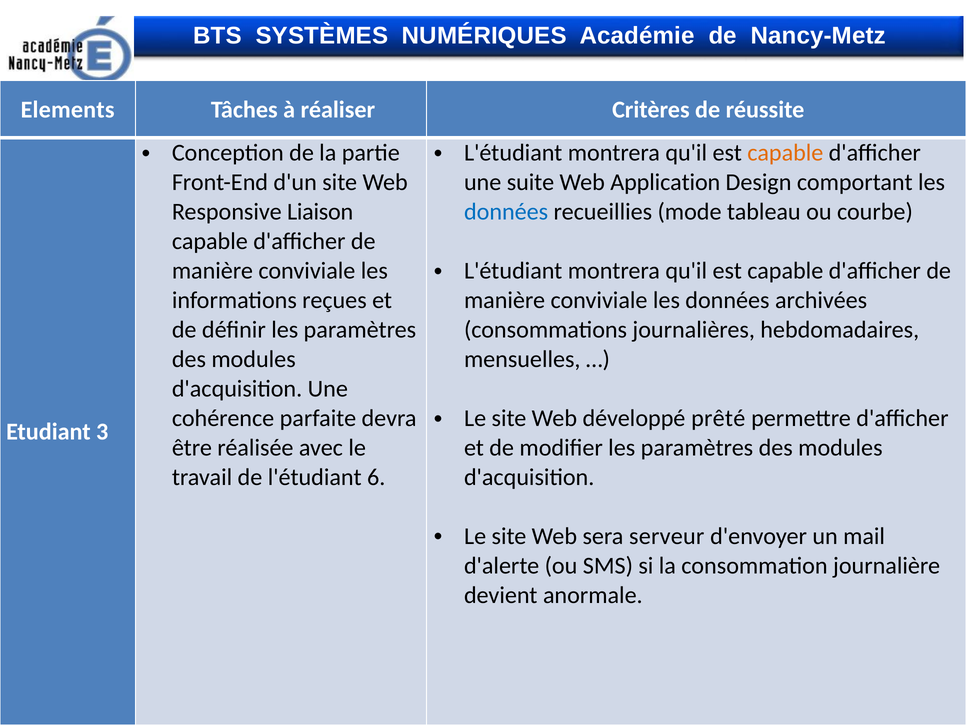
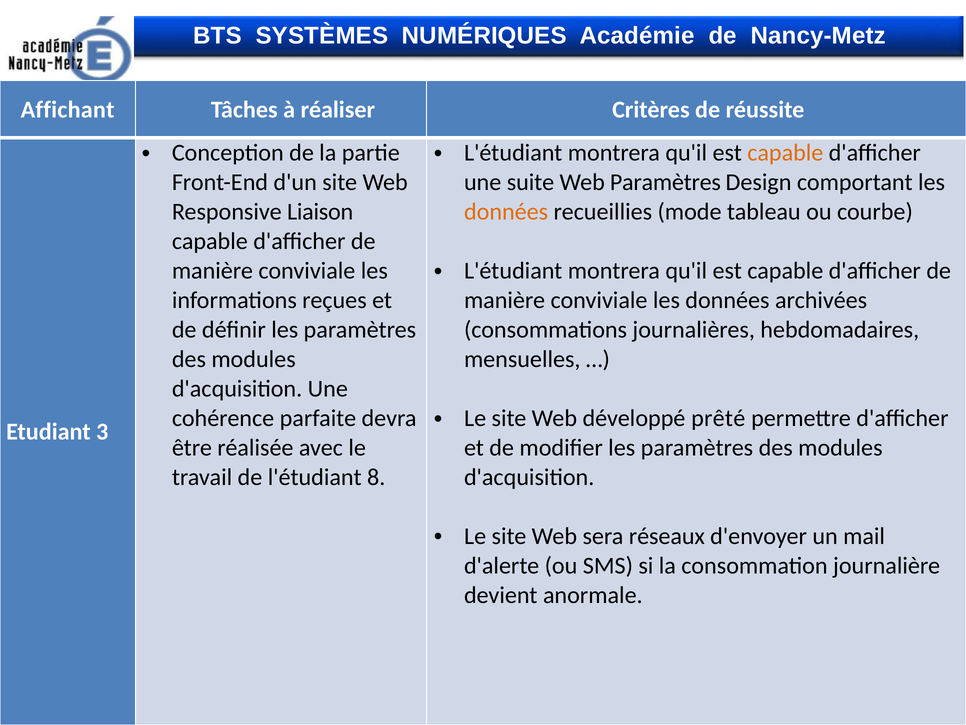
Elements: Elements -> Affichant (68, 109)
Web Application: Application -> Paramètres (665, 182)
données colour: blue -> orange (506, 212)
6: 6 -> 8 (376, 477)
serveur: serveur -> réseaux (667, 536)
